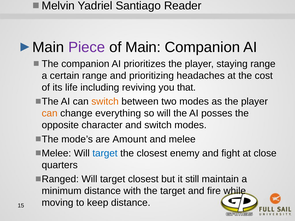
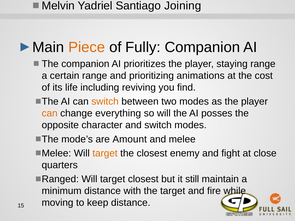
Reader: Reader -> Joining (183, 6)
Piece colour: purple -> orange (87, 47)
Main: Main -> Fully (143, 47)
headaches: headaches -> animations (201, 76)
that: that -> find (186, 88)
target colour: blue -> orange (105, 153)
